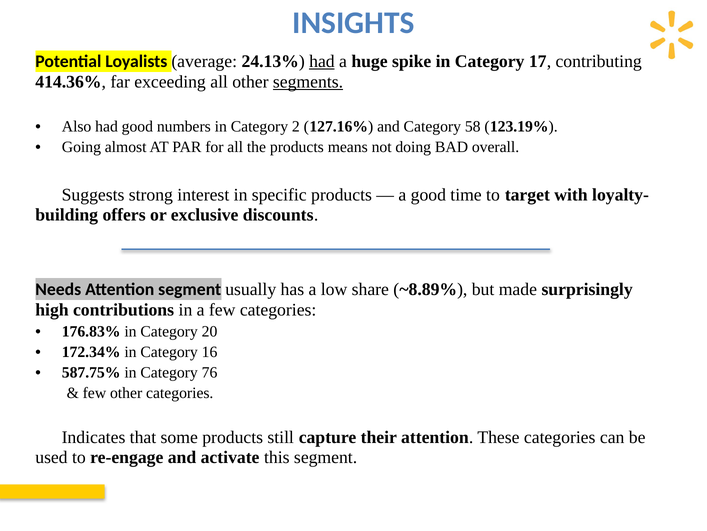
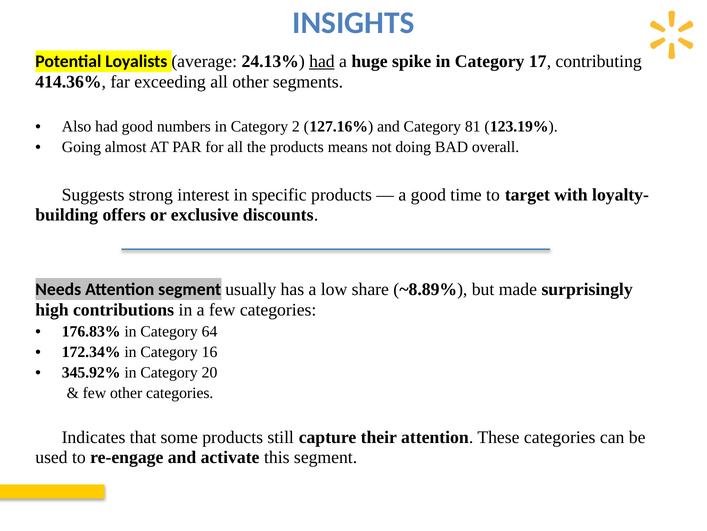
segments underline: present -> none (308, 82)
58: 58 -> 81 (473, 126)
20: 20 -> 64 (210, 331)
587.75%: 587.75% -> 345.92% (91, 372)
76: 76 -> 20 (210, 372)
